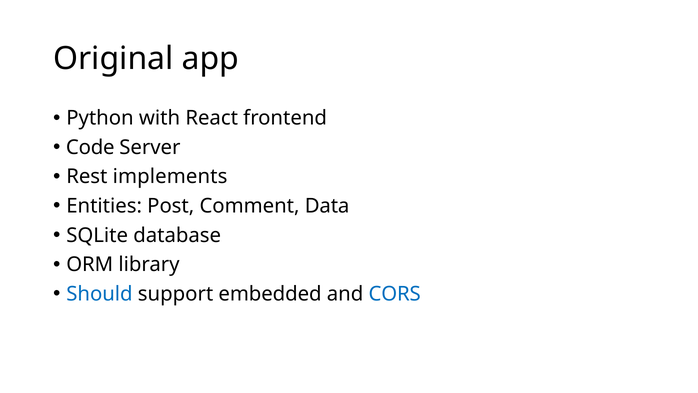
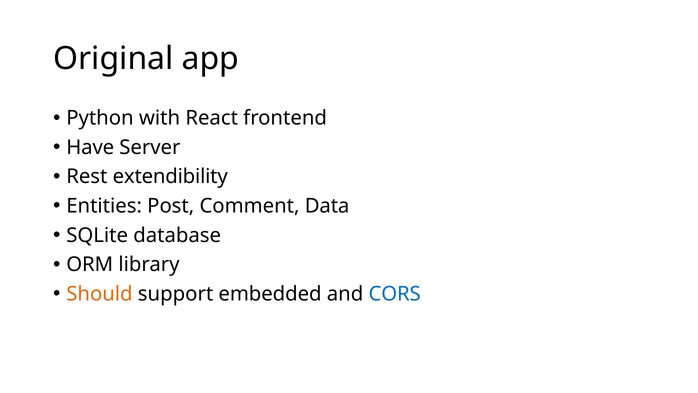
Code: Code -> Have (90, 147)
implements: implements -> extendibility (170, 177)
Should colour: blue -> orange (99, 294)
